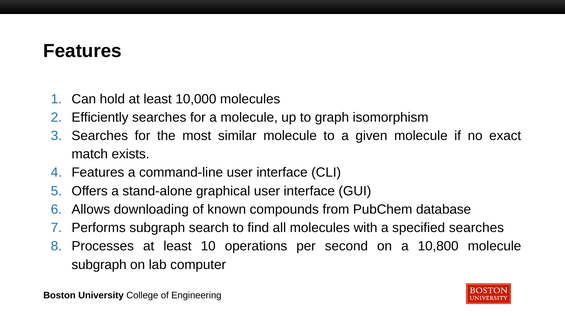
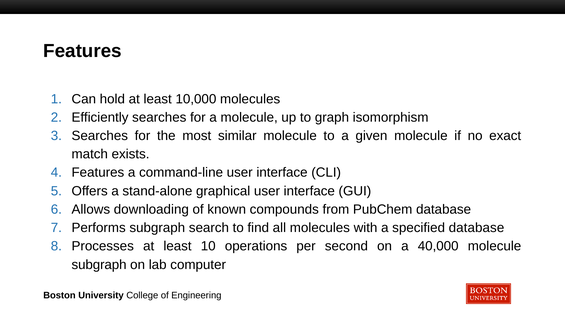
specified searches: searches -> database (476, 228)
10,800: 10,800 -> 40,000 (438, 246)
